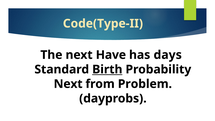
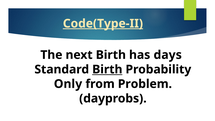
Code(Type-II underline: none -> present (103, 24)
next Have: Have -> Birth (111, 55)
Next: Next -> Only (68, 84)
